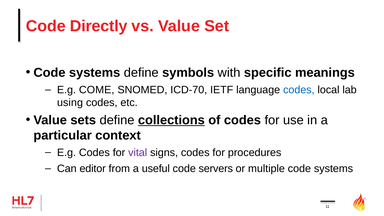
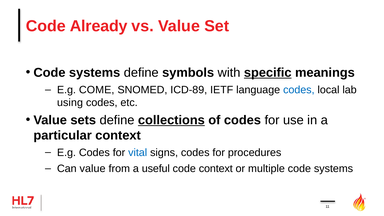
Directly: Directly -> Already (99, 26)
specific underline: none -> present (268, 73)
ICD-70: ICD-70 -> ICD-89 (189, 90)
vital colour: purple -> blue (138, 153)
Can editor: editor -> value (93, 169)
code servers: servers -> context (216, 169)
